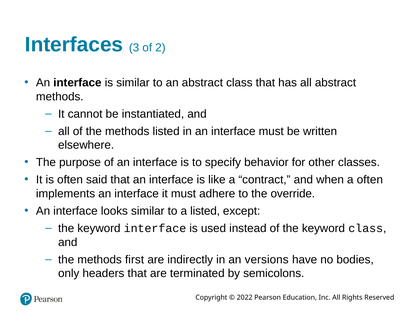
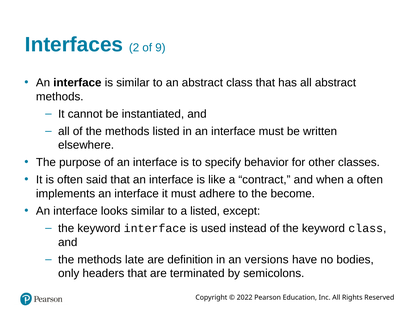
3: 3 -> 2 (134, 48)
2: 2 -> 9 (160, 48)
override: override -> become (293, 194)
first: first -> late (135, 260)
indirectly: indirectly -> definition (190, 260)
